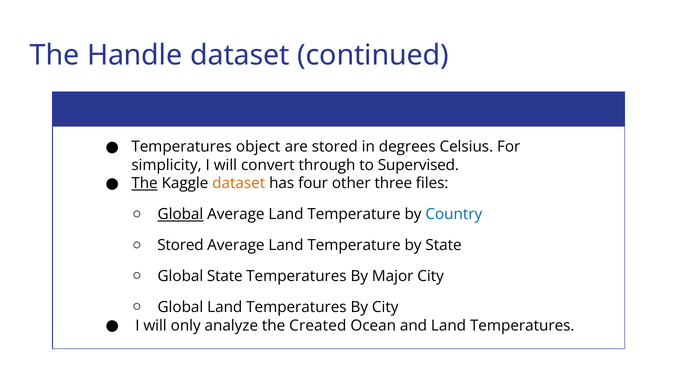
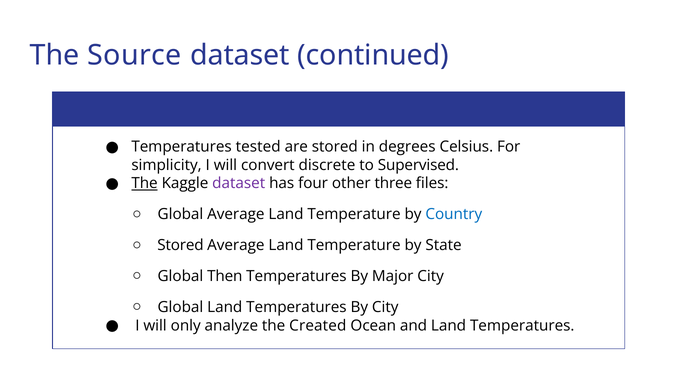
Handle: Handle -> Source (134, 55)
object: object -> tested (258, 147)
through: through -> discrete (327, 165)
dataset colour: orange -> purple (239, 183)
Global underline: present -> none (180, 214)
Global State: State -> Then (225, 276)
